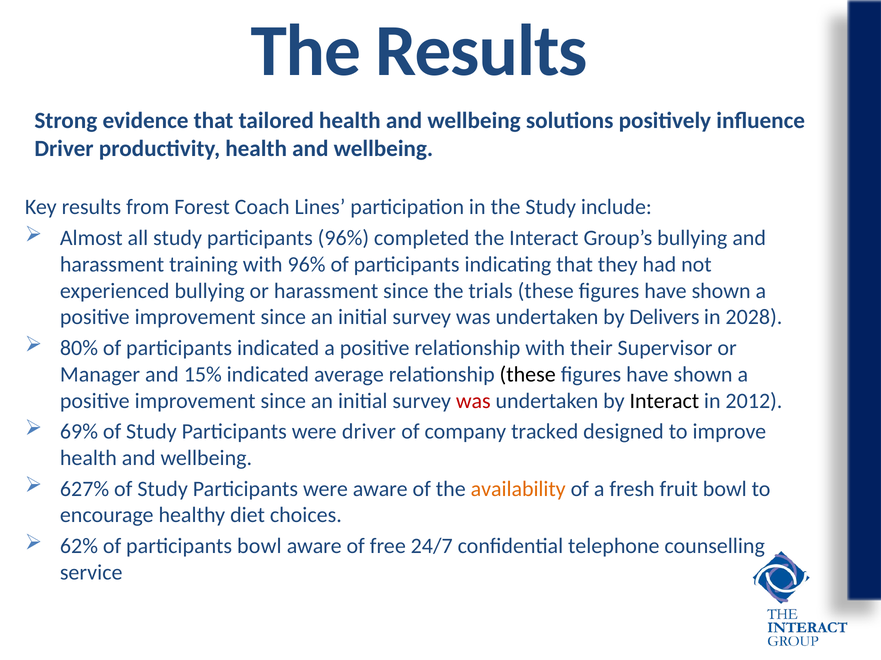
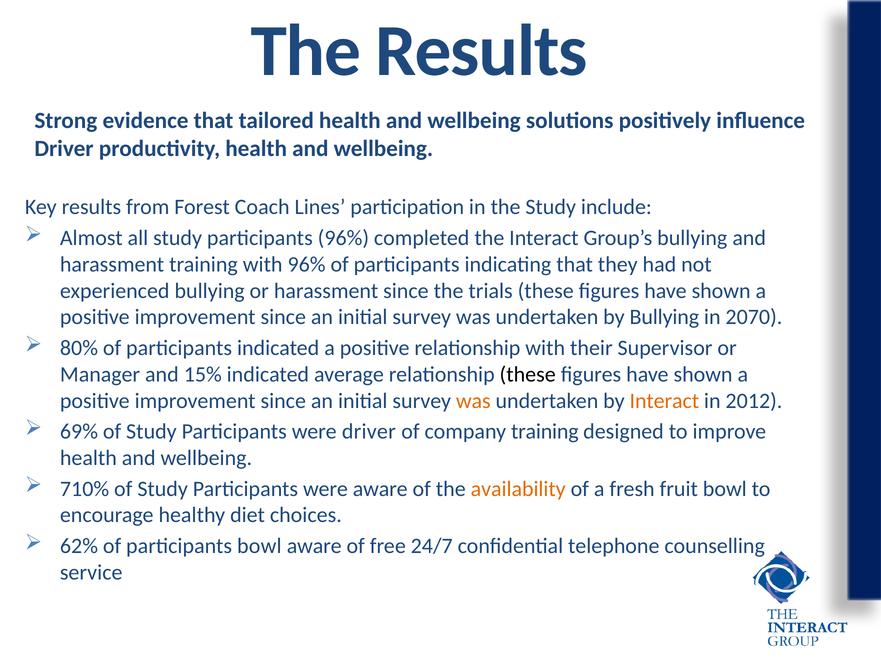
by Delivers: Delivers -> Bullying (664, 318)
2028: 2028 -> 2070 (754, 318)
was colour: red -> orange (473, 401)
Interact colour: black -> orange (664, 401)
company tracked: tracked -> training (545, 432)
627%: 627% -> 710% (85, 489)
